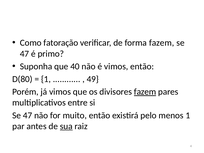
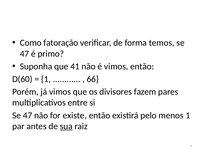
forma fazem: fazem -> temos (162, 43)
40: 40 -> 41 (75, 66)
D(80: D(80 -> D(60 (22, 79)
49: 49 -> 66 (93, 79)
fazem underline: present -> none (145, 92)
muito: muito -> existe (75, 115)
